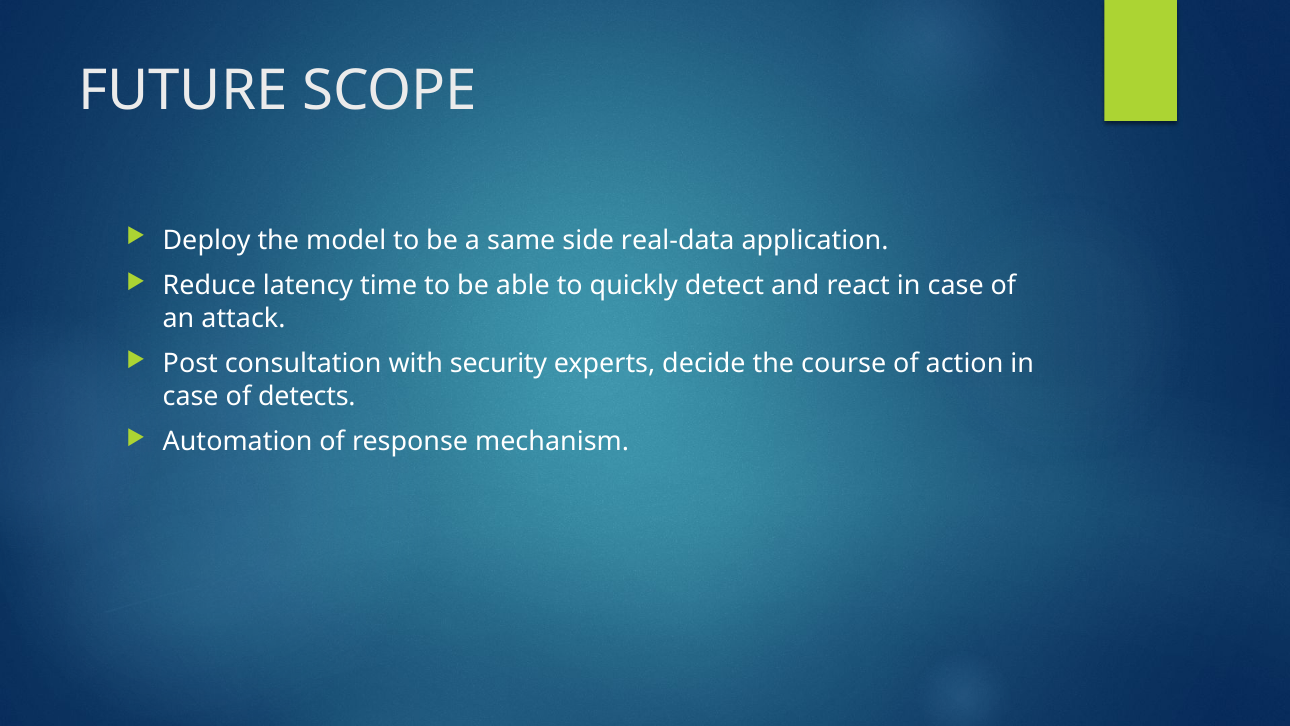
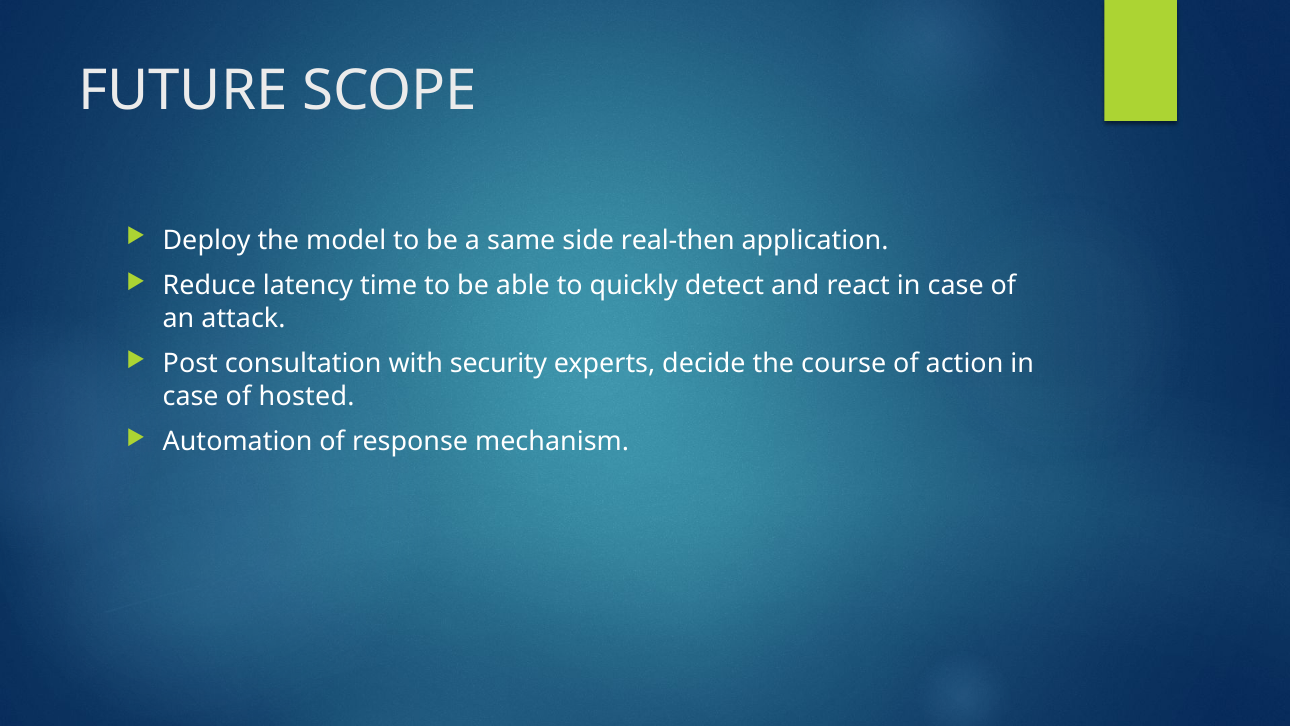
real-data: real-data -> real-then (678, 240)
detects: detects -> hosted (307, 396)
